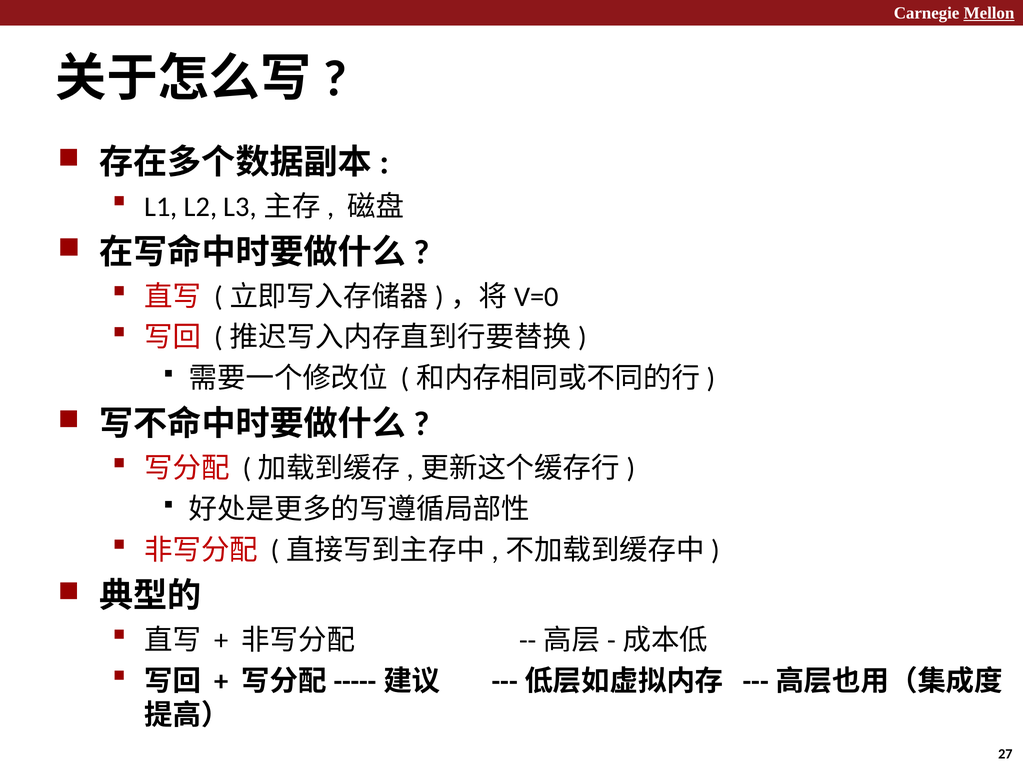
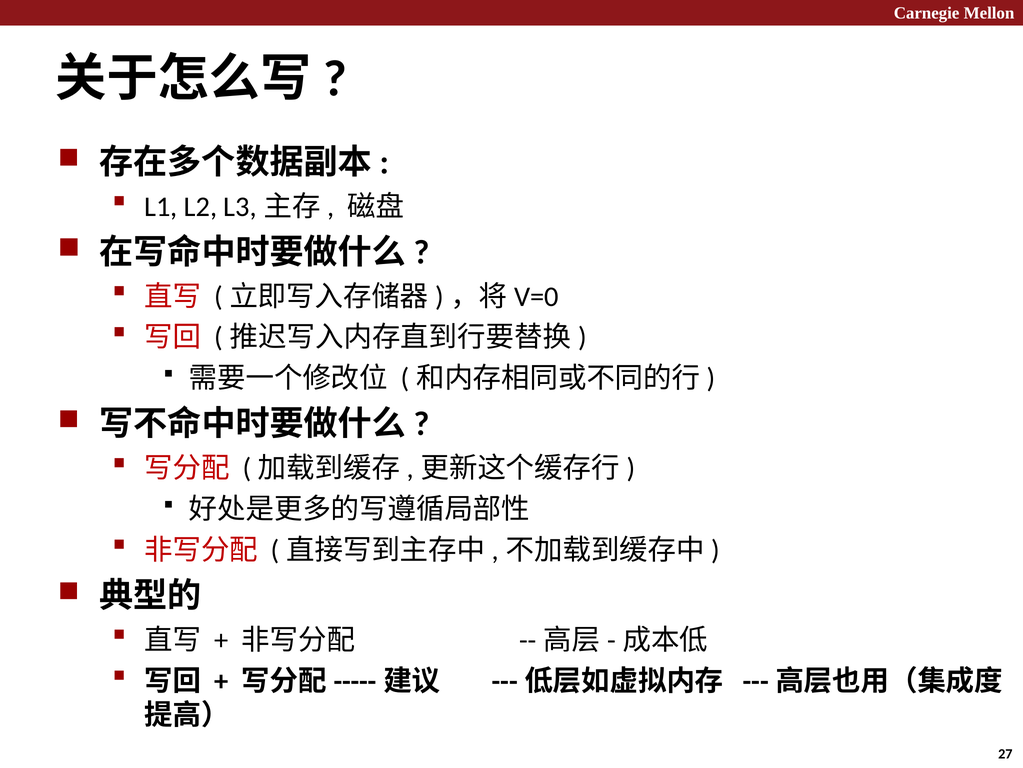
Mellon underline: present -> none (989, 13)
